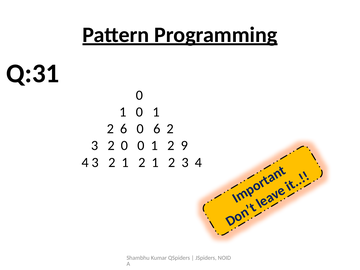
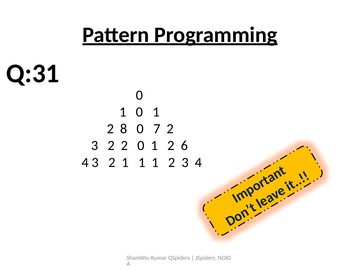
2 6: 6 -> 8 (124, 129)
0 6: 6 -> 7 (157, 129)
2 0: 0 -> 2 (124, 146)
9: 9 -> 6 (184, 146)
3 2 1 2: 2 -> 1 (142, 162)
